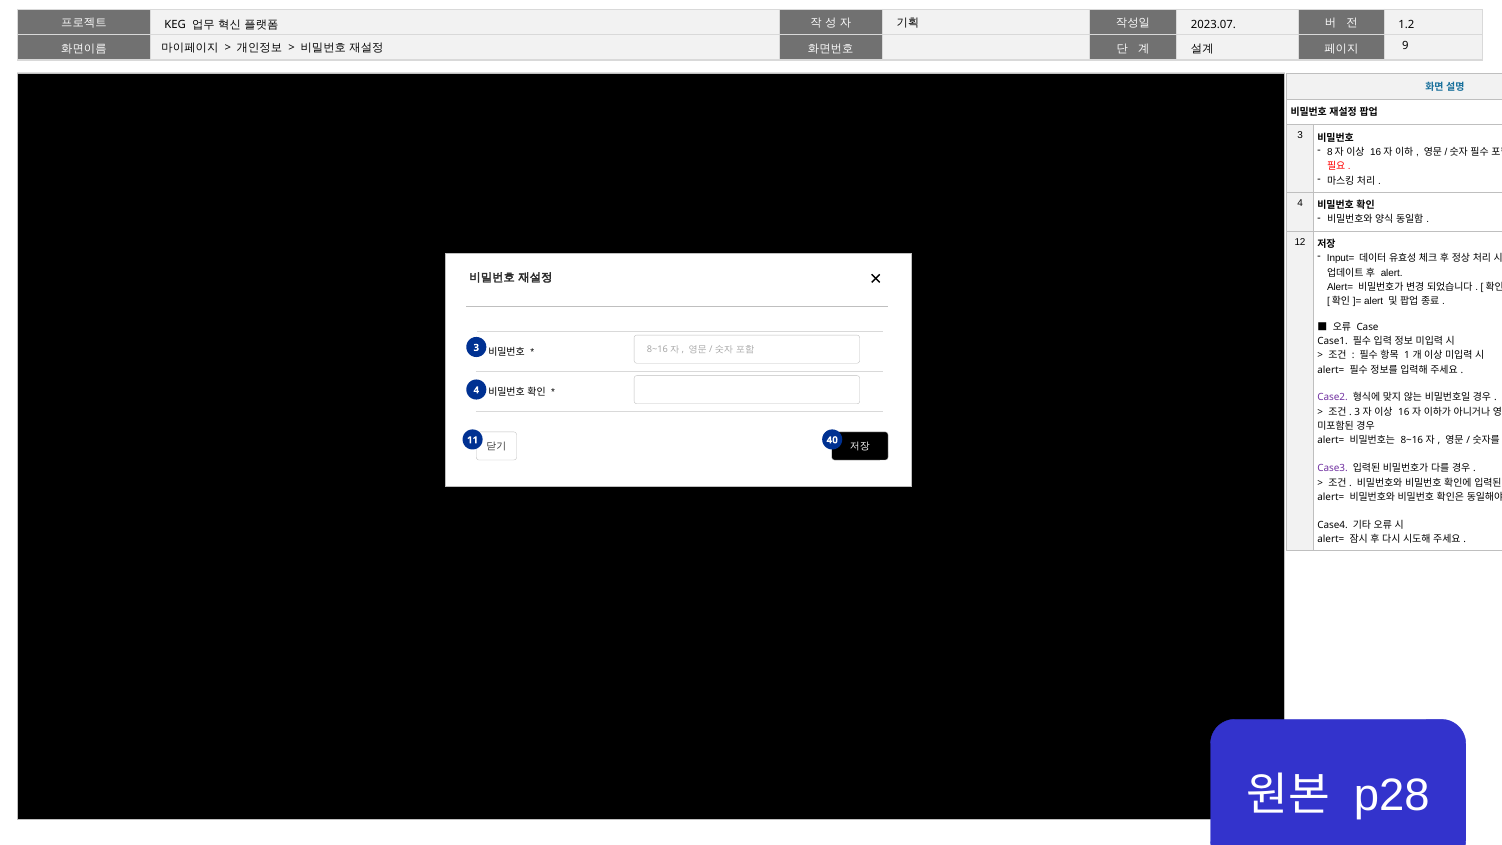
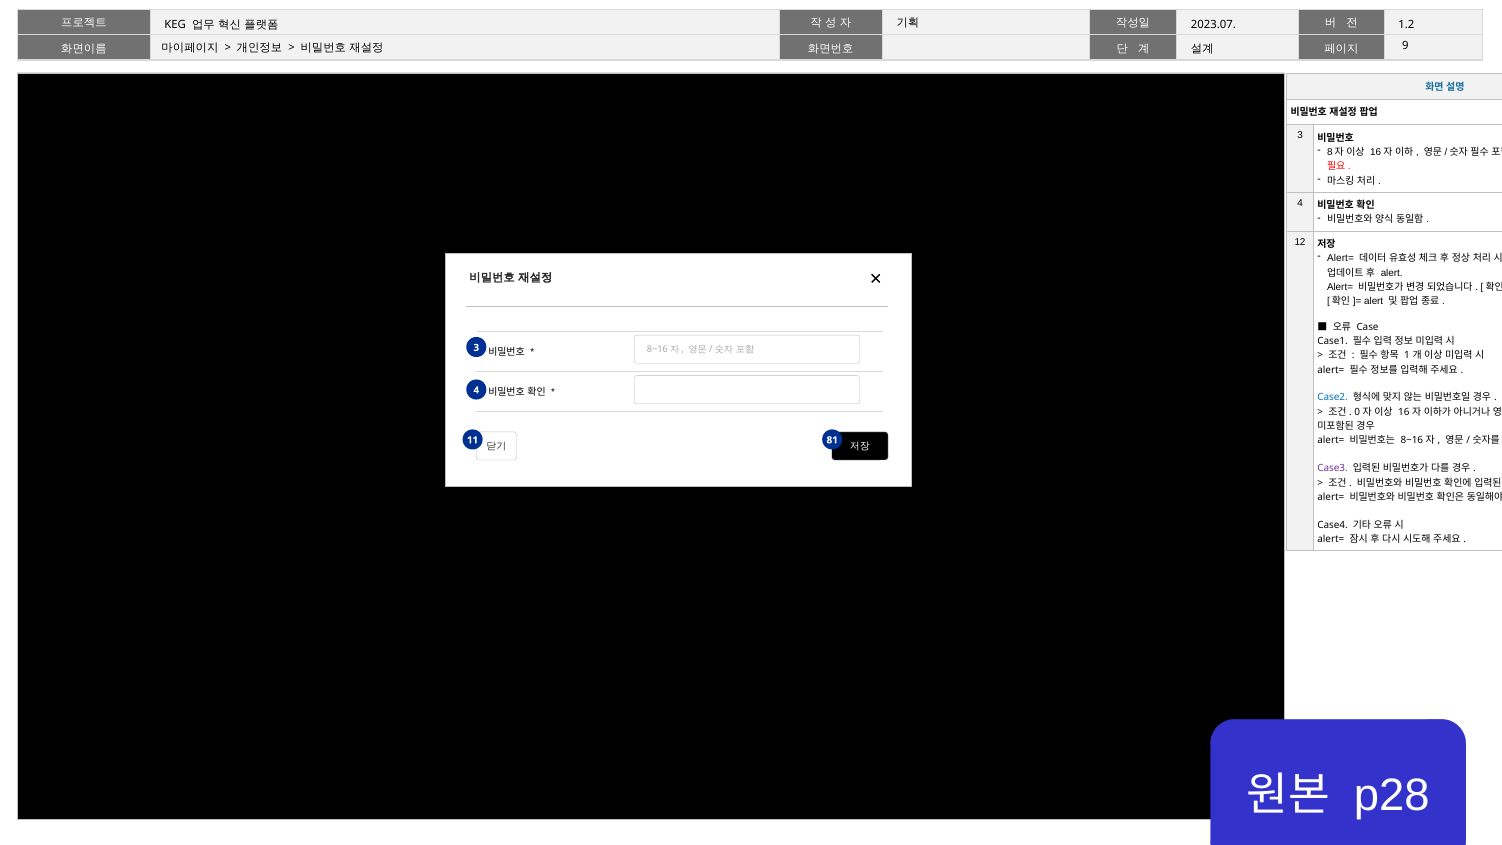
Input=: Input= -> Alert= (1341, 259)
Case2 colour: purple -> blue (1333, 398)
3: 3 -> 0 (1357, 412)
40: 40 -> 81 (832, 440)
